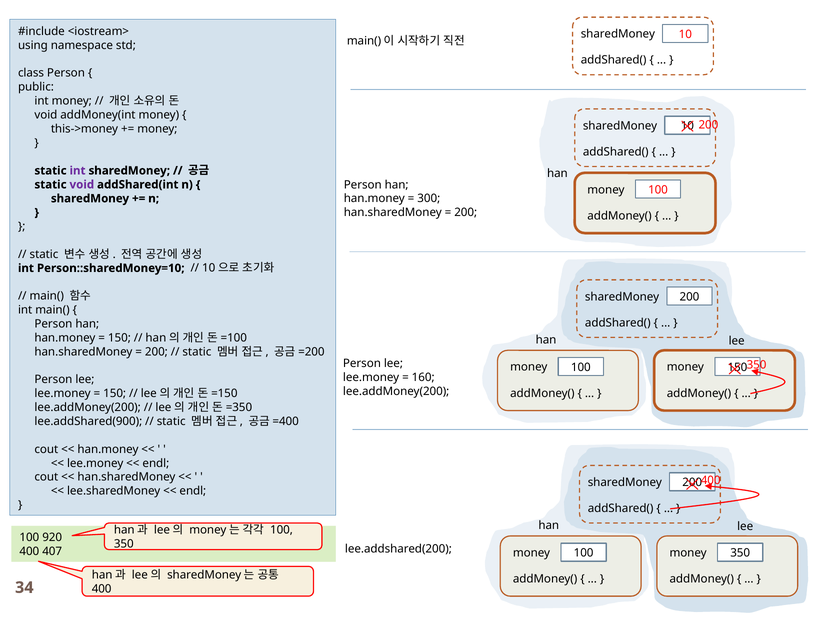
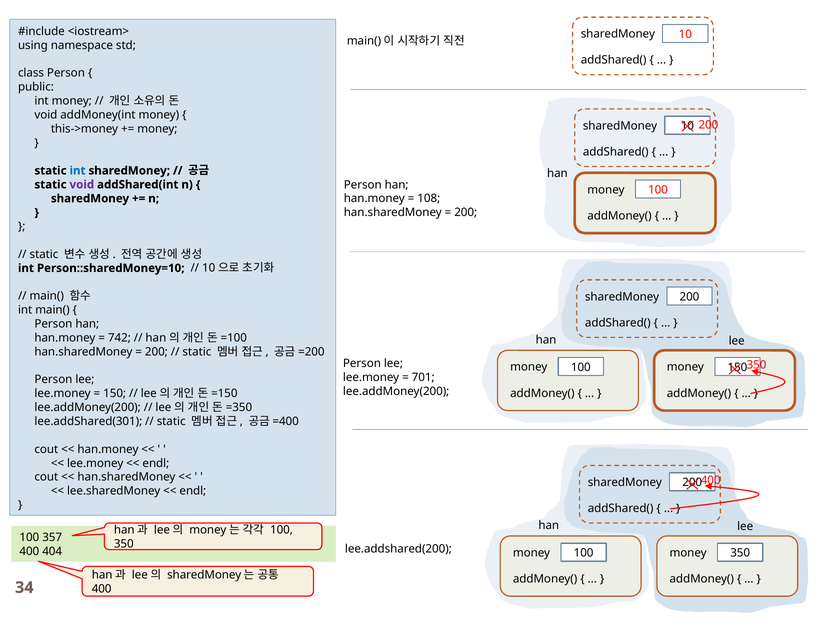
int colour: purple -> blue (78, 171)
300: 300 -> 108 (429, 199)
150: 150 -> 742 (119, 338)
160: 160 -> 701 (423, 378)
lee.addShared(900: lee.addShared(900 -> lee.addShared(301 (88, 422)
920: 920 -> 357 (52, 538)
407: 407 -> 404 (52, 552)
